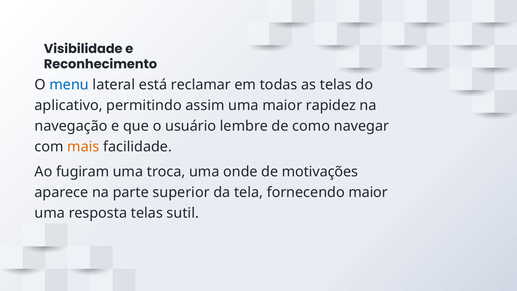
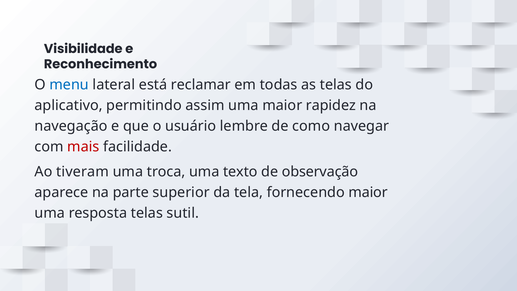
mais colour: orange -> red (83, 147)
fugiram: fugiram -> tiveram (83, 172)
onde: onde -> texto (240, 172)
motivações: motivações -> observação (320, 172)
